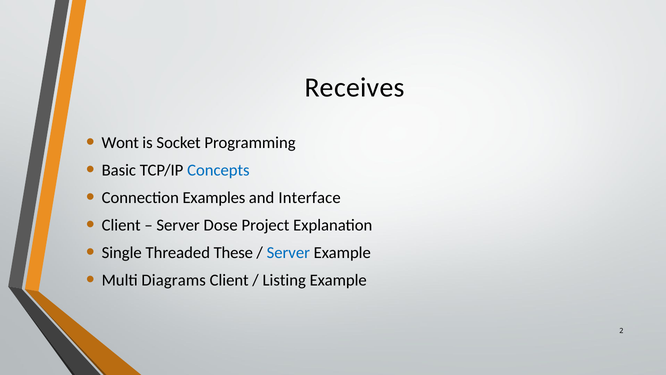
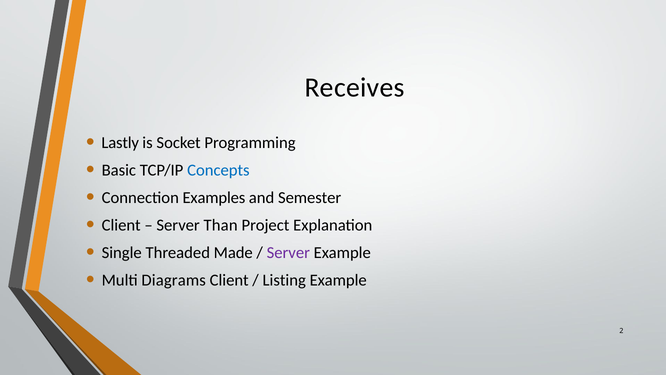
Wont: Wont -> Lastly (120, 143)
Interface: Interface -> Semester (310, 197)
Dose: Dose -> Than (221, 225)
These: These -> Made (233, 252)
Server colour: blue -> purple (288, 252)
